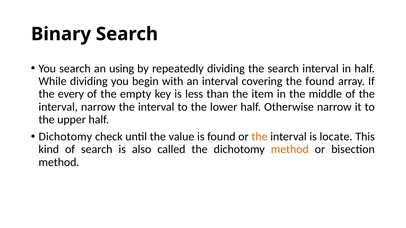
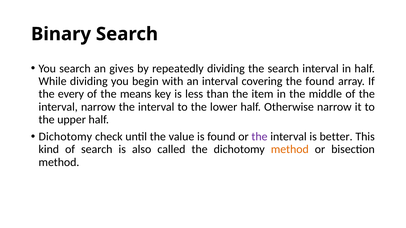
using: using -> gives (122, 69)
empty: empty -> means (136, 94)
the colour: orange -> purple (260, 137)
locate: locate -> better (336, 137)
